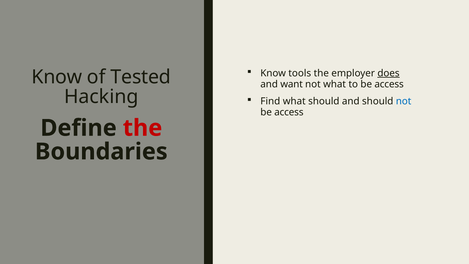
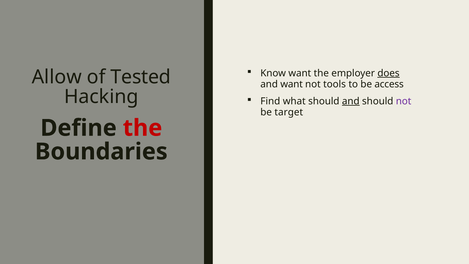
Know tools: tools -> want (300, 73)
Know: Know -> Allow (57, 77)
not what: what -> tools (335, 84)
and underline: none -> present (351, 101)
not colour: blue -> purple (404, 101)
access: access -> target (289, 112)
